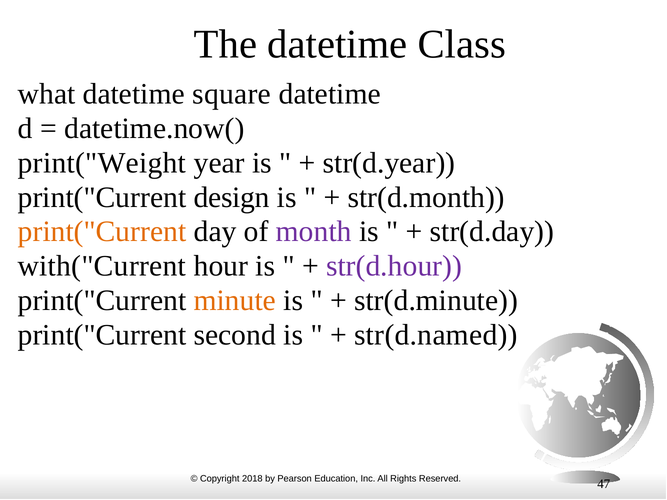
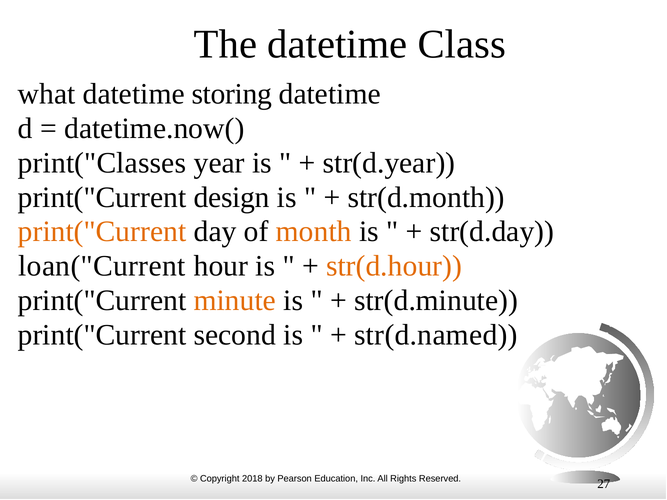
square: square -> storing (232, 94)
print("Weight: print("Weight -> print("Classes (102, 163)
month colour: purple -> orange (314, 232)
with("Current: with("Current -> loan("Current (102, 266)
str(d.hour colour: purple -> orange (394, 266)
47: 47 -> 27 (604, 484)
